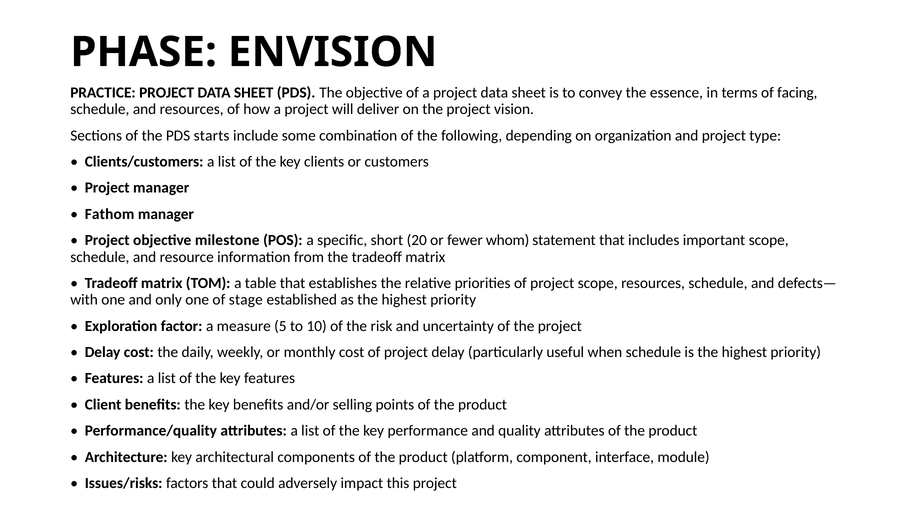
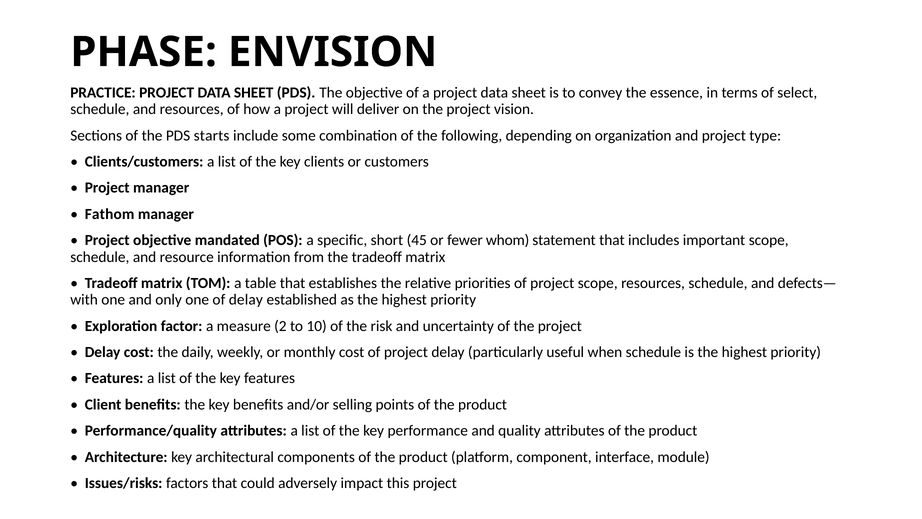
facing: facing -> select (797, 93)
milestone: milestone -> mandated (227, 240)
20: 20 -> 45 (417, 240)
of stage: stage -> delay (246, 300)
5: 5 -> 2 (280, 326)
